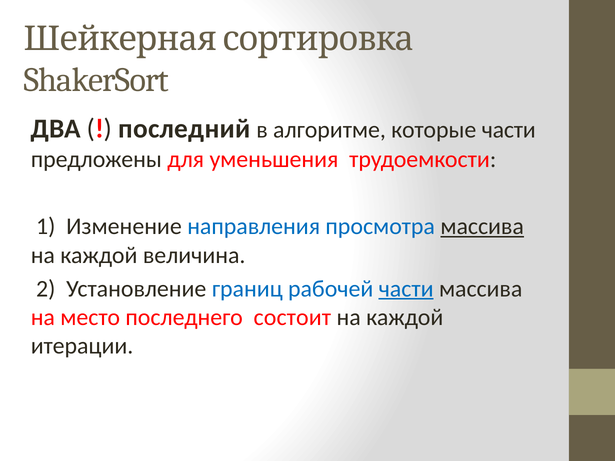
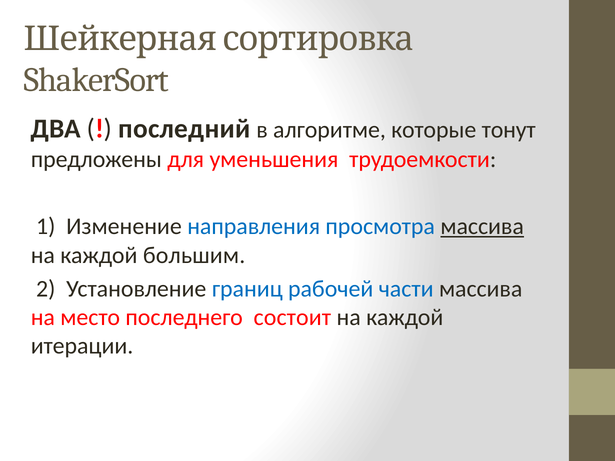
которые части: части -> тонут (509, 130)
величина: величина -> большим (194, 255)
части underline: present -> none (406, 289)
